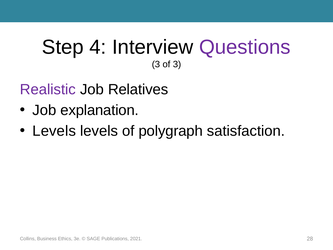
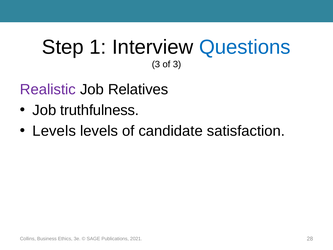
4: 4 -> 1 (98, 47)
Questions colour: purple -> blue (245, 47)
explanation: explanation -> truthfulness (100, 110)
polygraph: polygraph -> candidate (171, 131)
